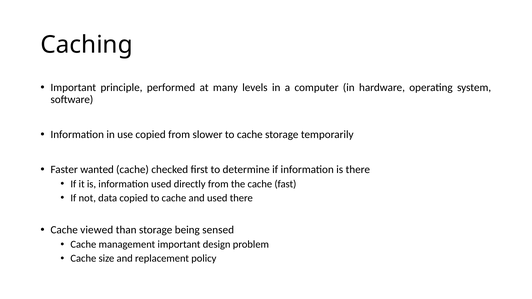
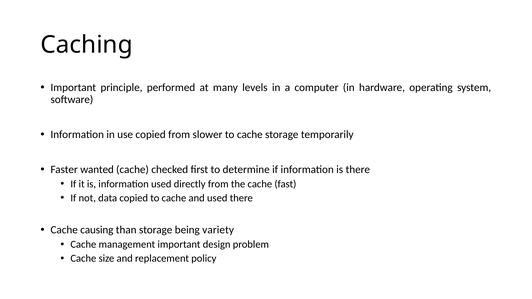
viewed: viewed -> causing (97, 230)
sensed: sensed -> variety (218, 230)
